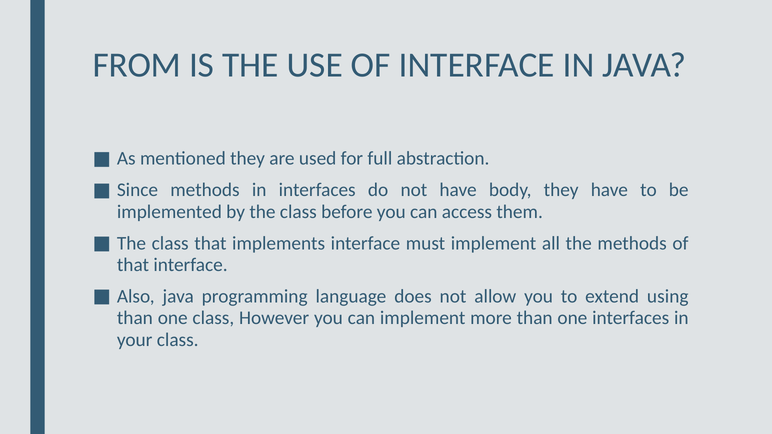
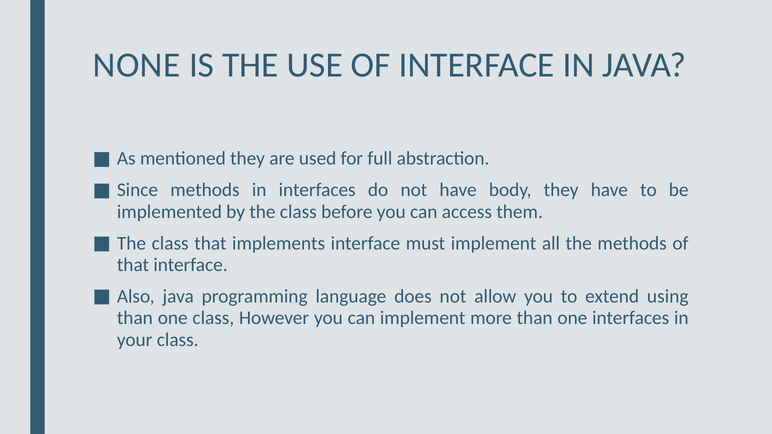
FROM: FROM -> NONE (137, 65)
